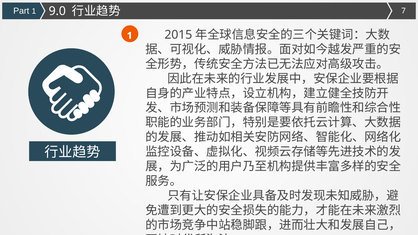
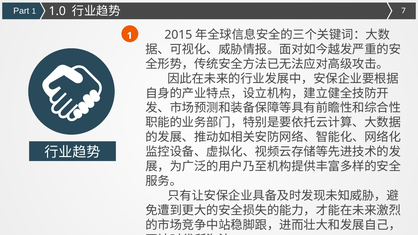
9.0: 9.0 -> 1.0 (57, 11)
